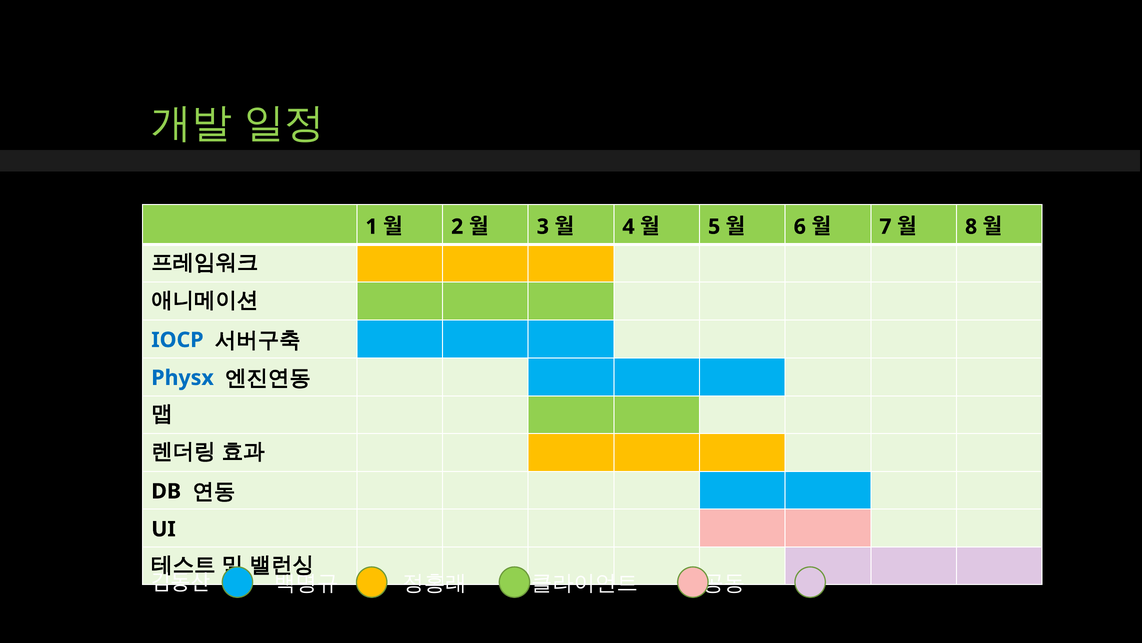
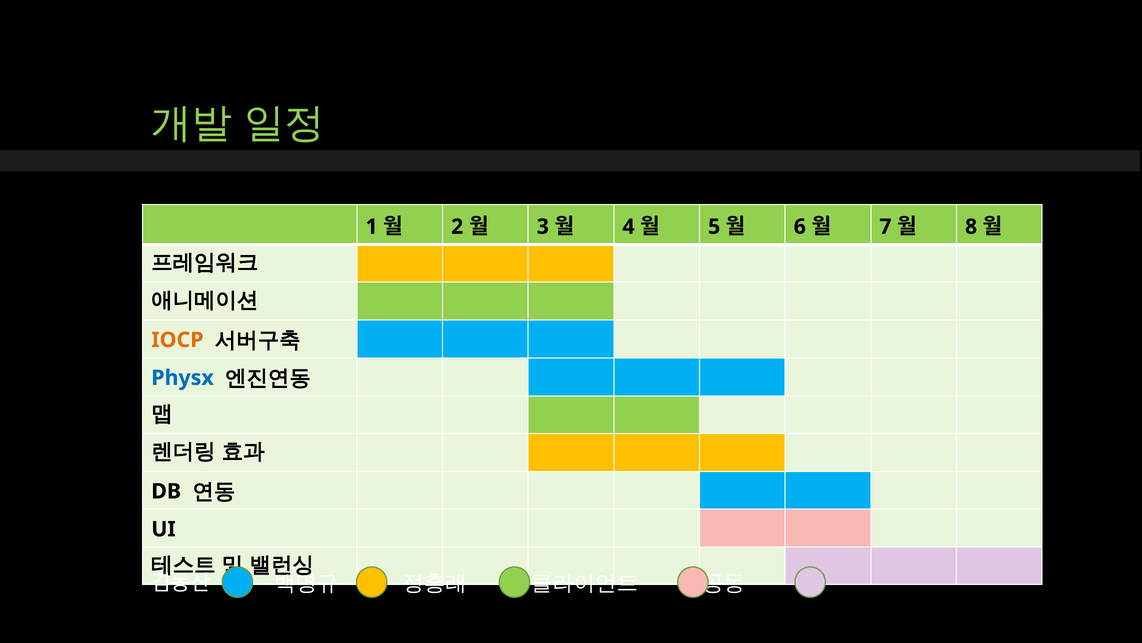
IOCP colour: blue -> orange (177, 340)
